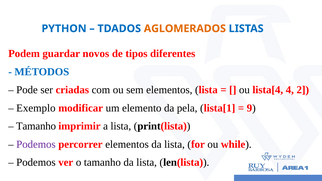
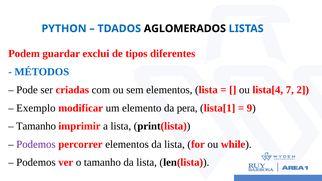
AGLOMERADOS colour: orange -> black (185, 29)
novos: novos -> exclui (96, 54)
4: 4 -> 7 (290, 90)
pela: pela -> pera (187, 108)
